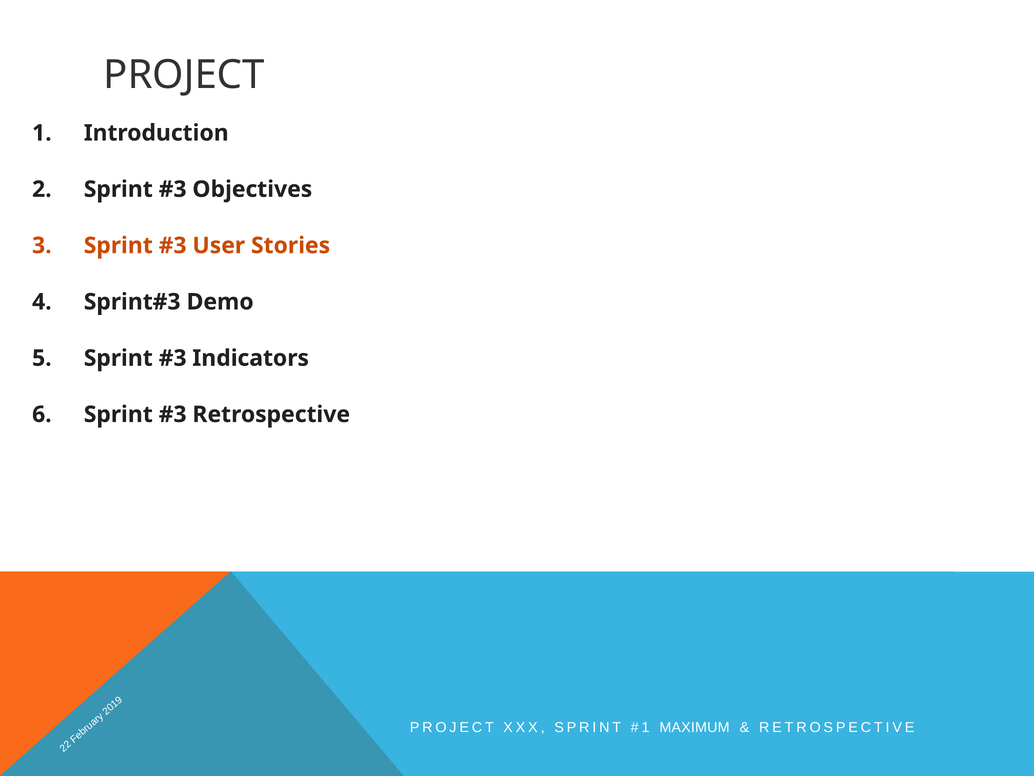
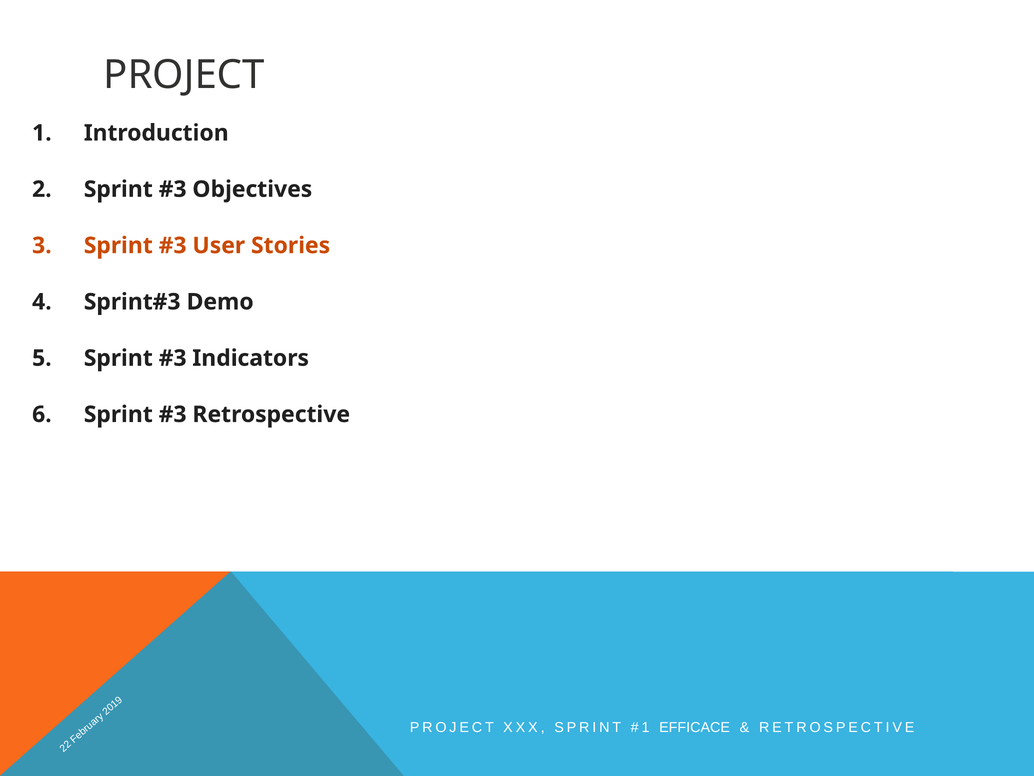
MAXIMUM: MAXIMUM -> EFFICACE (695, 727)
